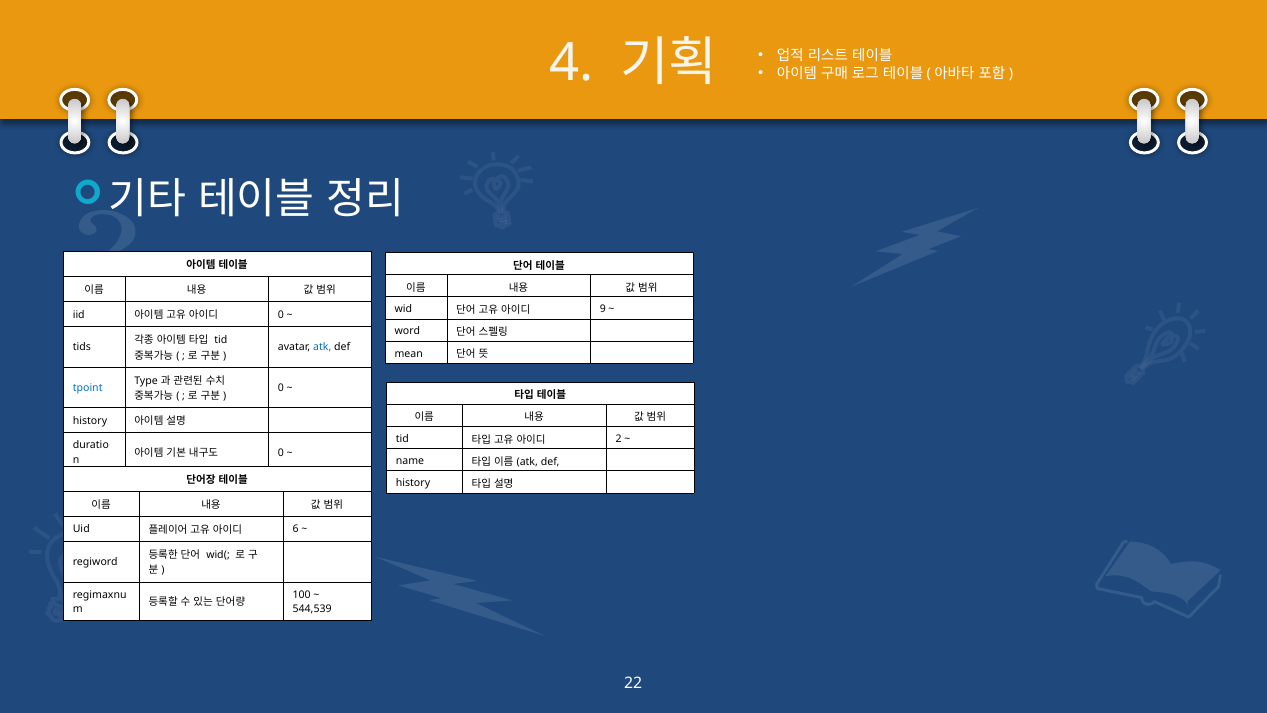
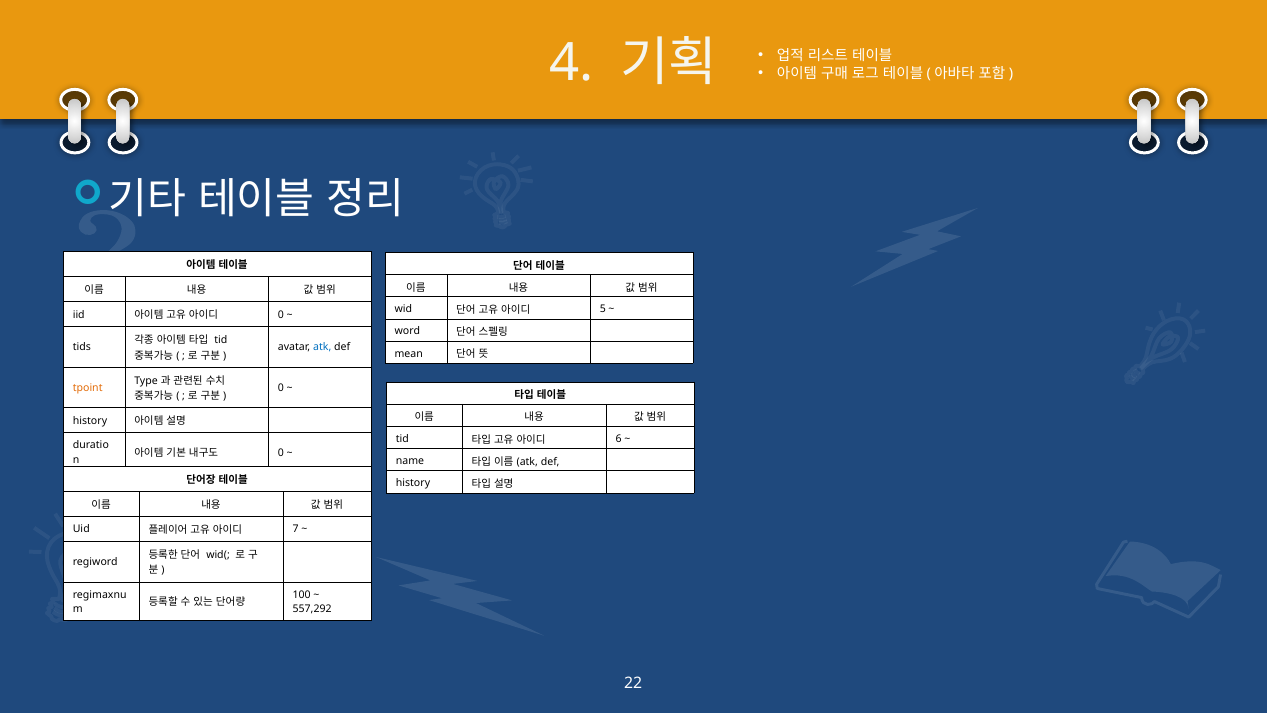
9: 9 -> 5 (603, 309)
tpoint colour: blue -> orange (88, 388)
2: 2 -> 6 (619, 439)
6: 6 -> 7 (296, 529)
544,539: 544,539 -> 557,292 (312, 609)
